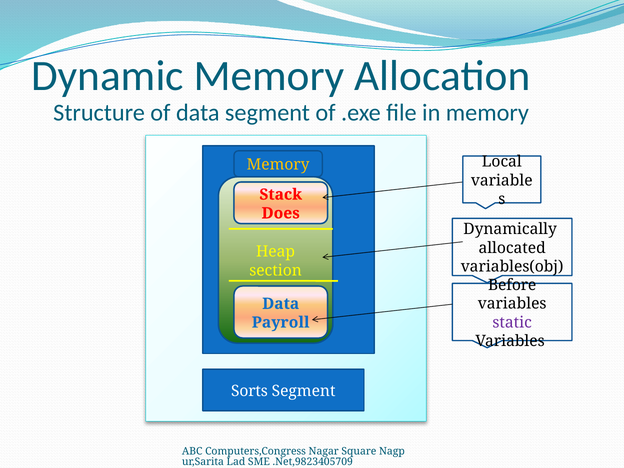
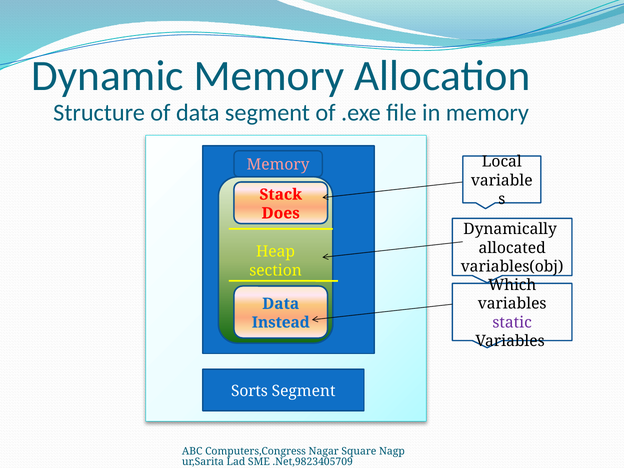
Memory colour: yellow -> pink (278, 165)
Before: Before -> Which (512, 285)
Payroll: Payroll -> Instead (281, 322)
